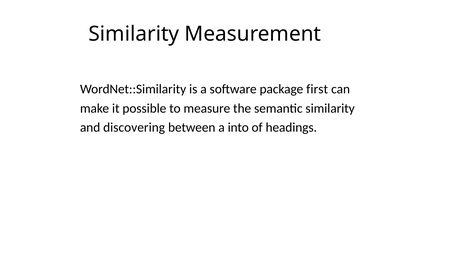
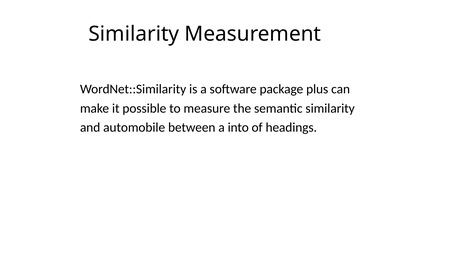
first: first -> plus (317, 89)
discovering: discovering -> automobile (134, 127)
